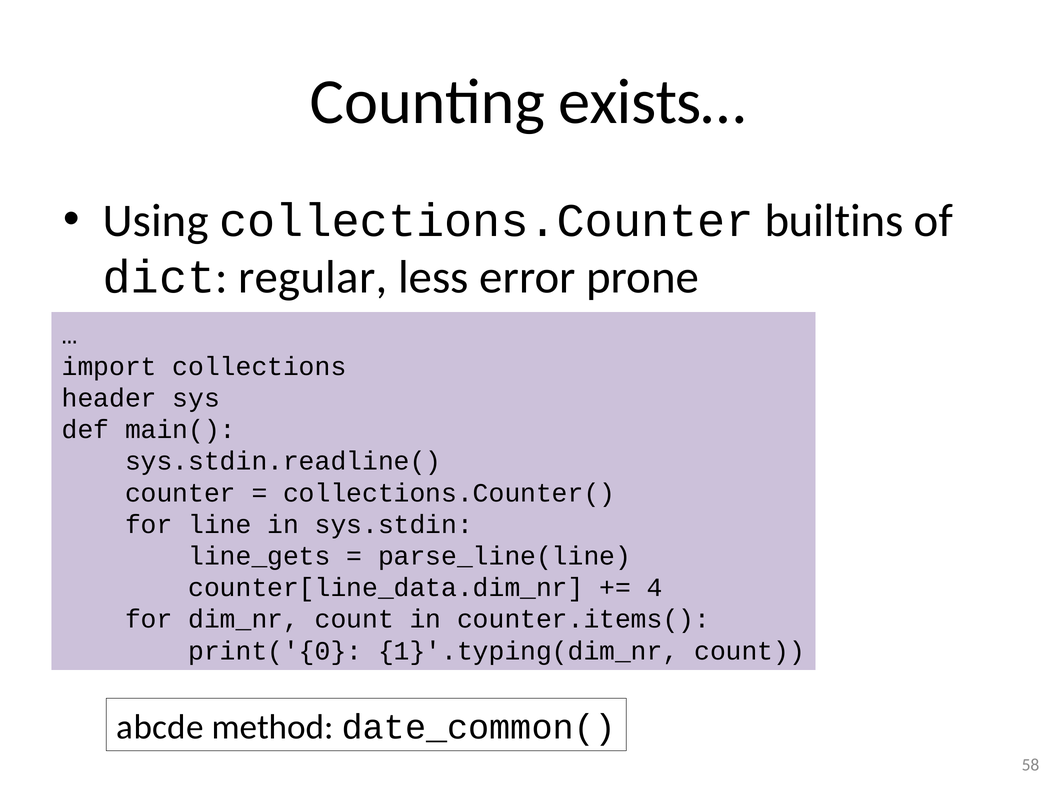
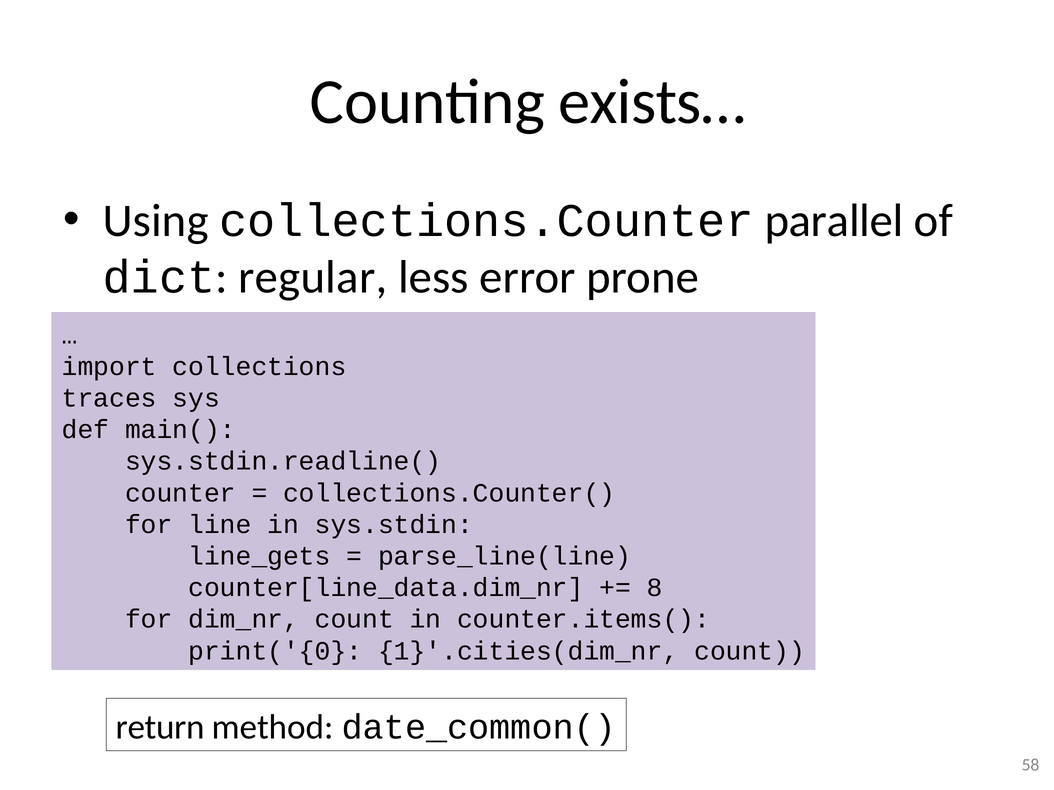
builtins: builtins -> parallel (834, 221)
header: header -> traces (109, 398)
4: 4 -> 8 (655, 588)
1}'.typing(dim_nr: 1}'.typing(dim_nr -> 1}'.cities(dim_nr (528, 651)
abcde: abcde -> return (160, 728)
